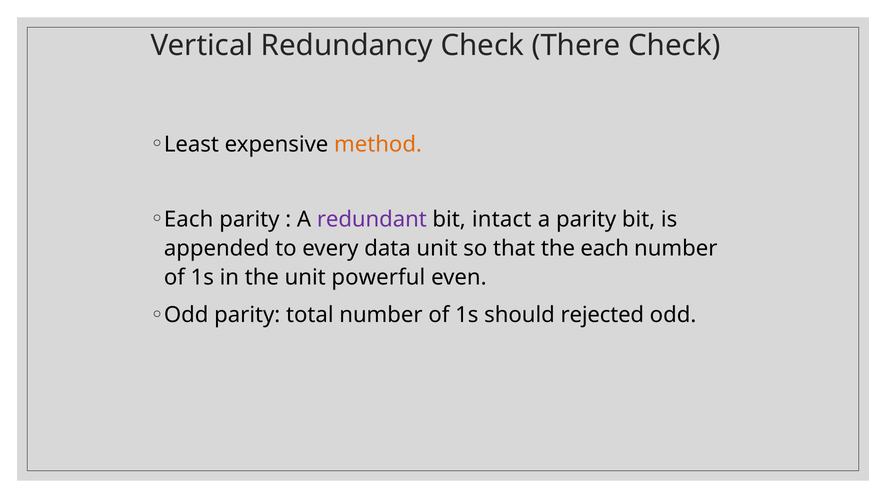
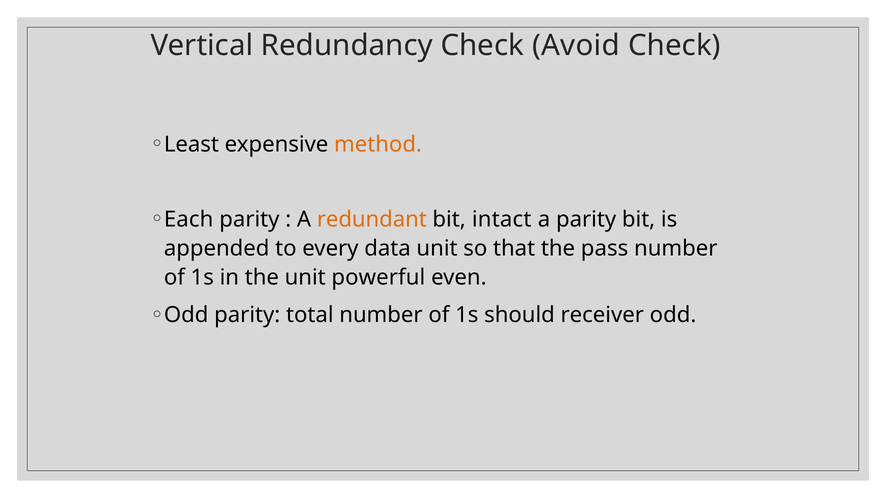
There: There -> Avoid (576, 46)
redundant colour: purple -> orange (372, 219)
the each: each -> pass (605, 249)
rejected: rejected -> receiver (602, 315)
